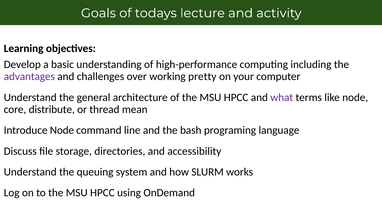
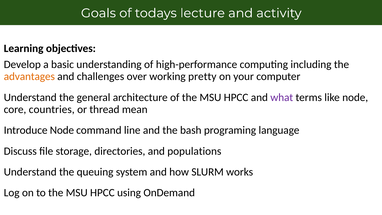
advantages colour: purple -> orange (29, 77)
distribute: distribute -> countries (52, 109)
accessibility: accessibility -> populations (194, 151)
